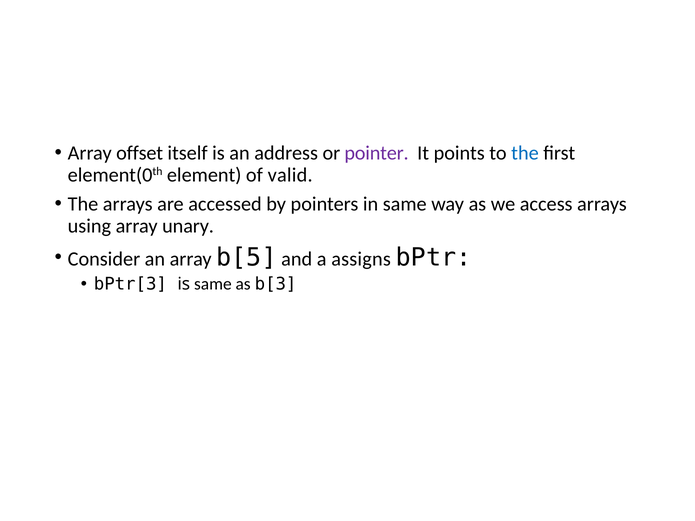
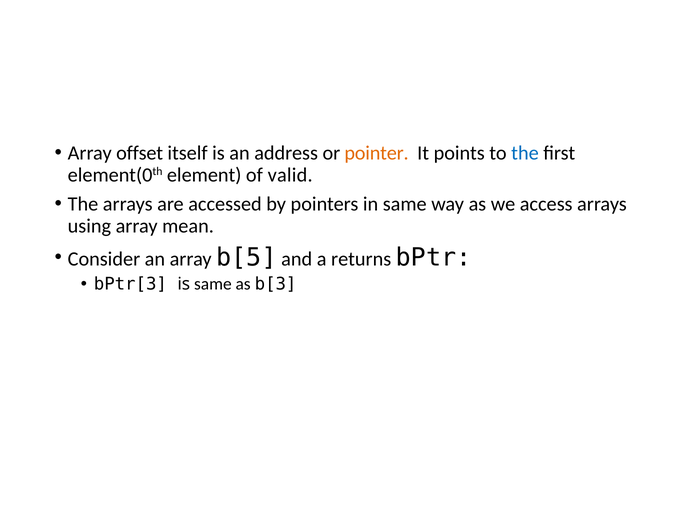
pointer colour: purple -> orange (377, 153)
unary: unary -> mean (188, 226)
assigns: assigns -> returns (361, 259)
